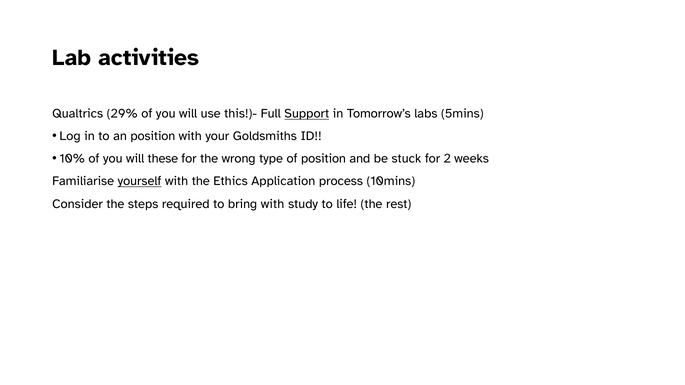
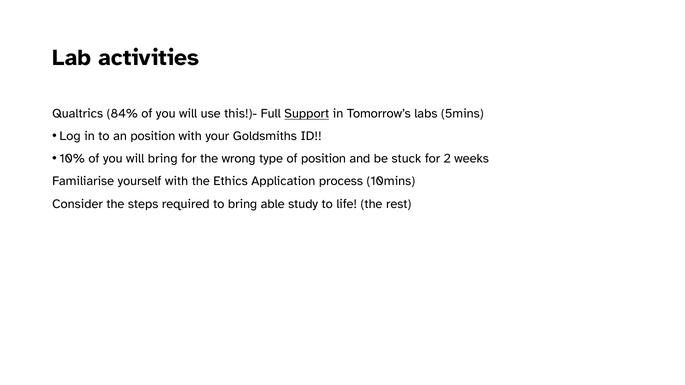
29%: 29% -> 84% (122, 114)
will these: these -> bring (163, 159)
yourself underline: present -> none (140, 181)
bring with: with -> able (273, 204)
